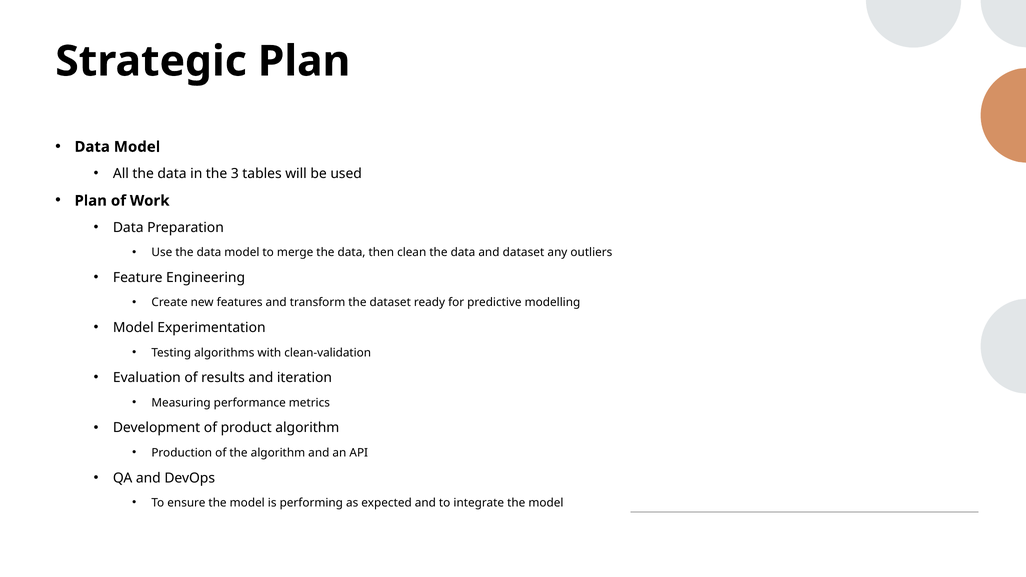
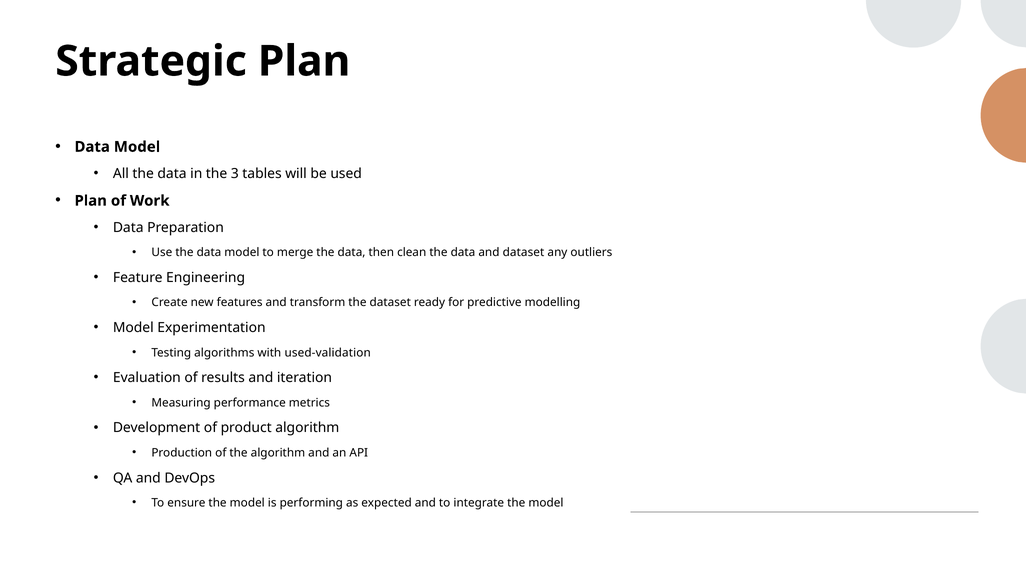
clean-validation: clean-validation -> used-validation (328, 353)
